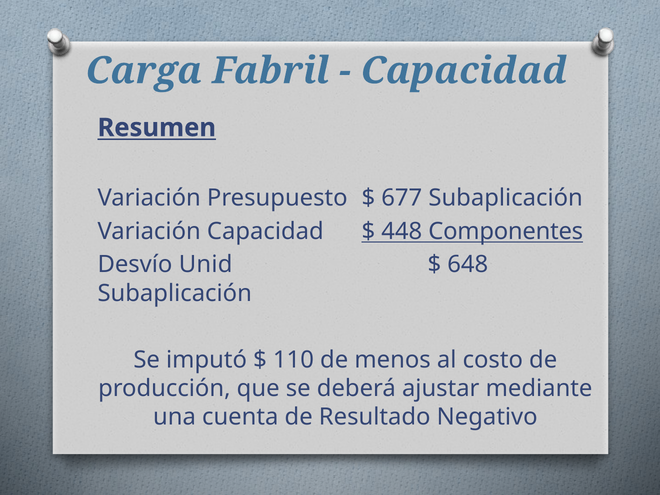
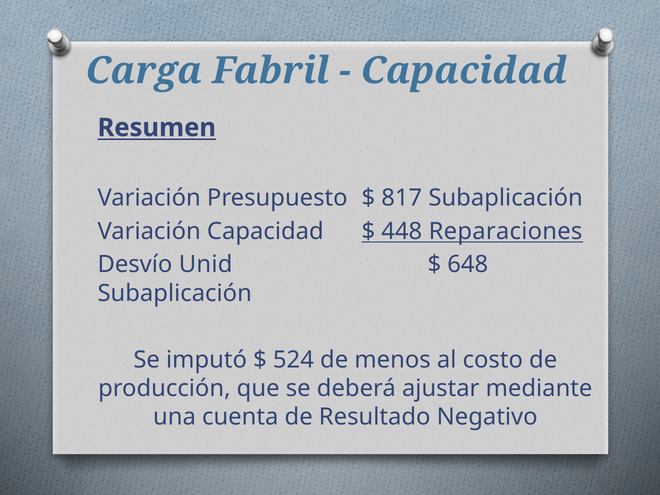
677: 677 -> 817 (402, 198)
Componentes: Componentes -> Reparaciones (506, 231)
110: 110 -> 524 (293, 360)
